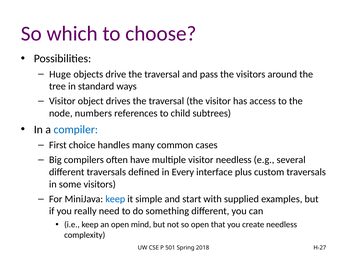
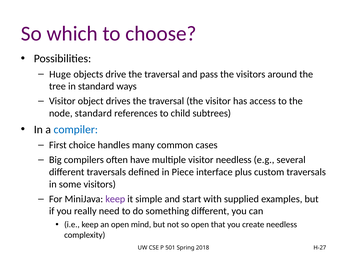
node numbers: numbers -> standard (93, 113)
Every: Every -> Piece (183, 172)
keep colour: blue -> purple (115, 199)
